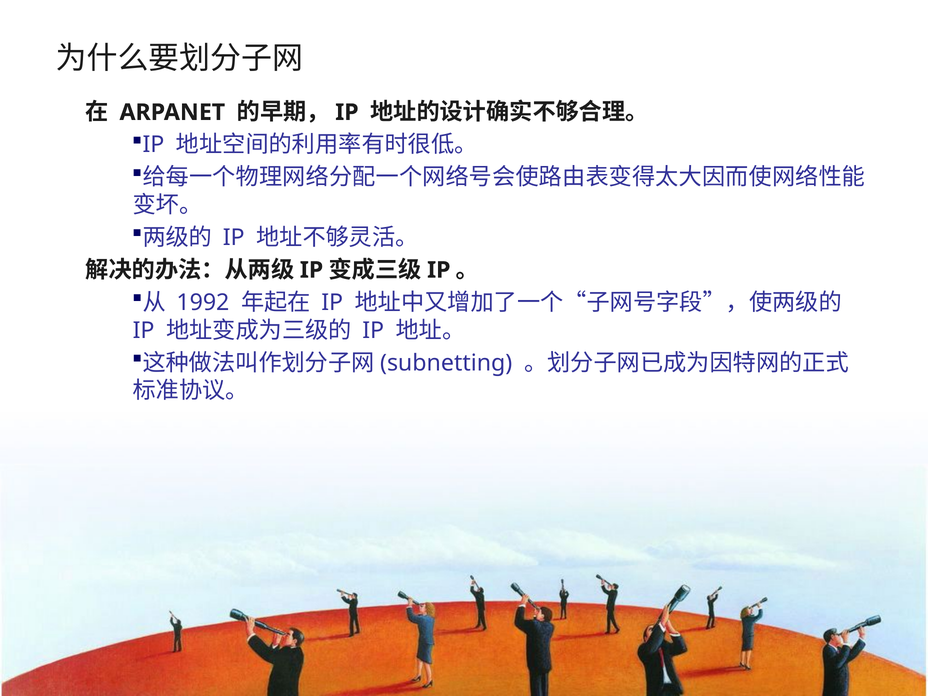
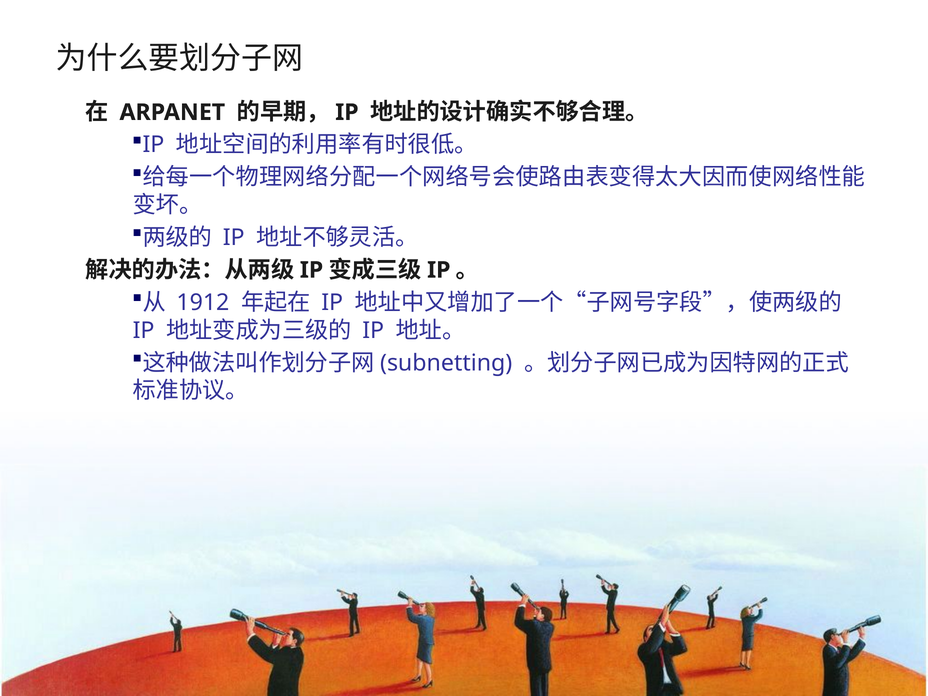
1992: 1992 -> 1912 (203, 303)
